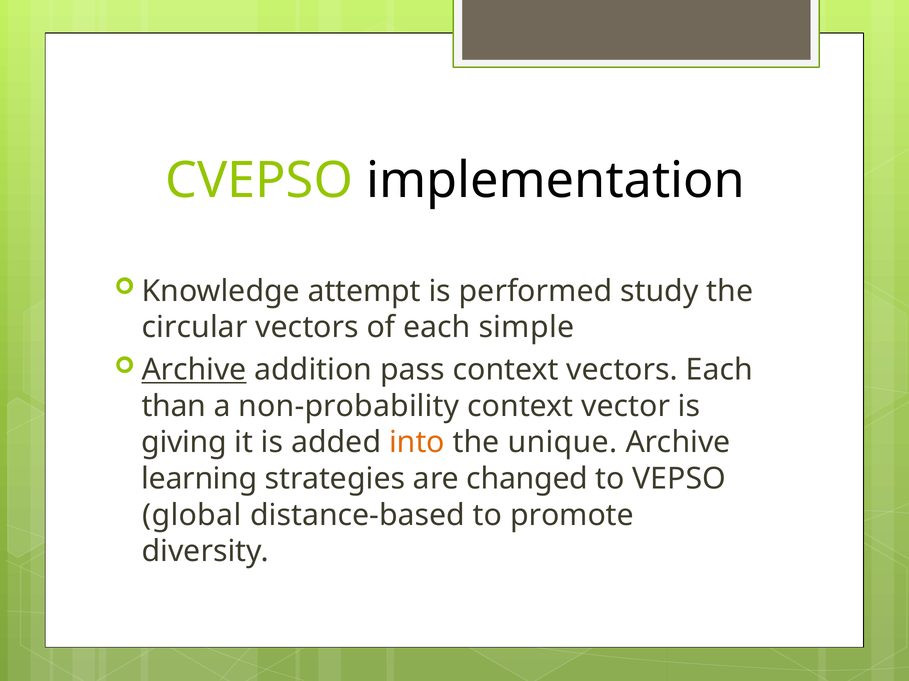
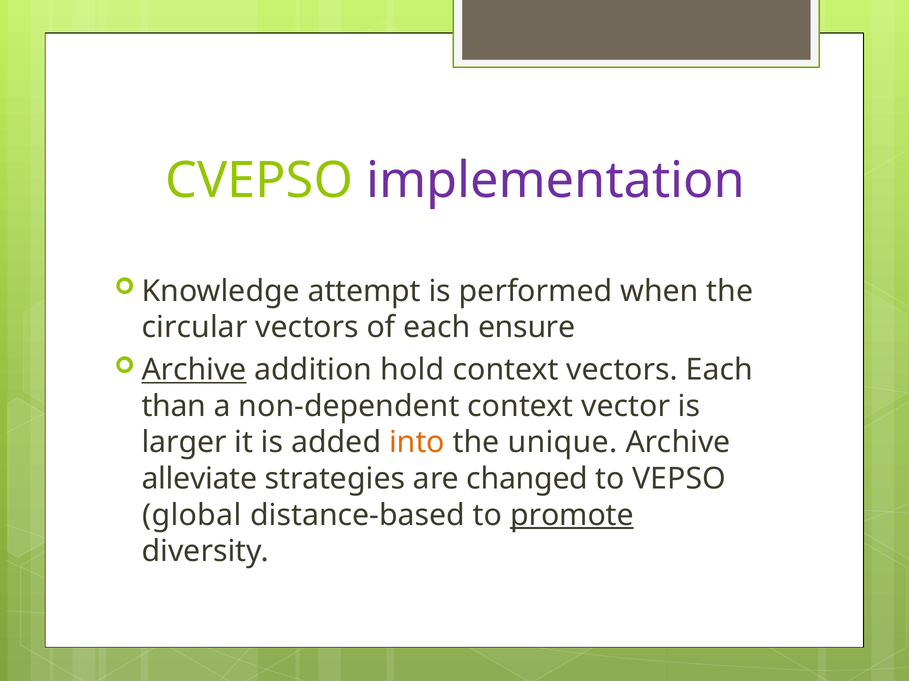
implementation colour: black -> purple (556, 181)
study: study -> when (659, 291)
simple: simple -> ensure (527, 328)
pass: pass -> hold (412, 370)
non-probability: non-probability -> non-dependent (349, 407)
giving: giving -> larger (184, 443)
learning: learning -> alleviate (199, 479)
promote underline: none -> present (572, 516)
